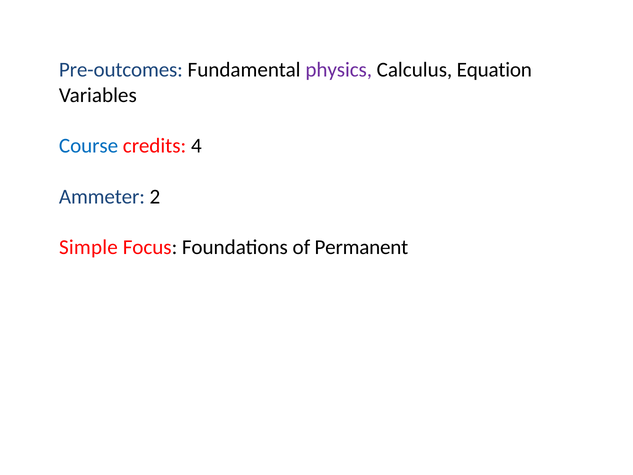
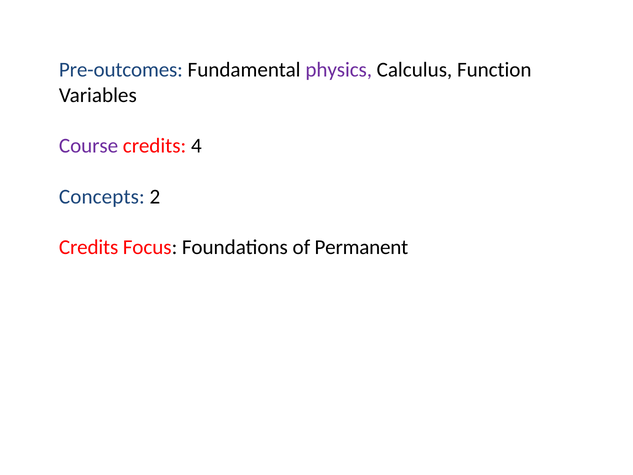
Equation: Equation -> Function (494, 70)
Course colour: blue -> purple (89, 146)
Ammeter: Ammeter -> Concepts (102, 197)
Simple: Simple -> Credits (89, 247)
